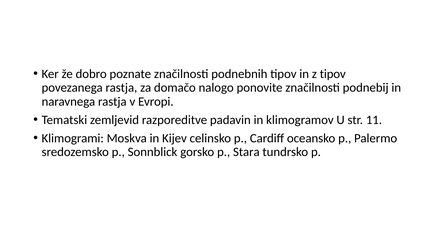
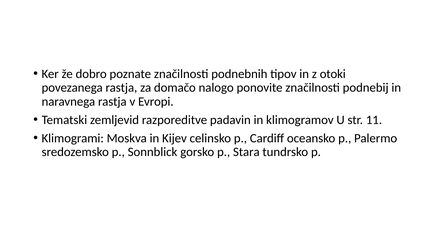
z tipov: tipov -> otoki (333, 74)
